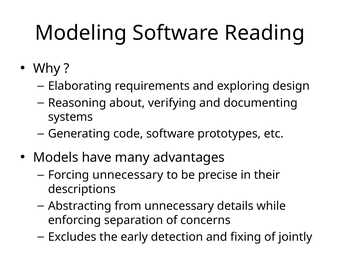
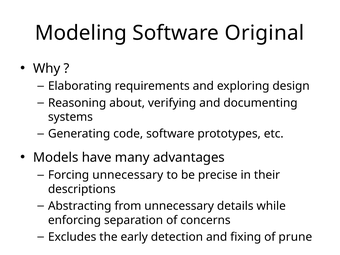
Reading: Reading -> Original (264, 33)
jointly: jointly -> prune (295, 237)
